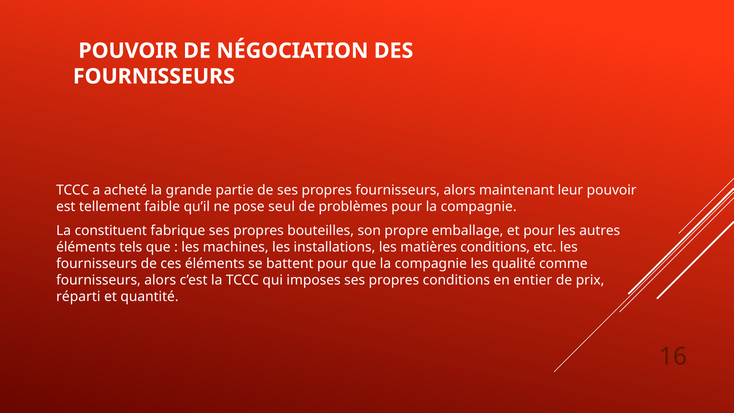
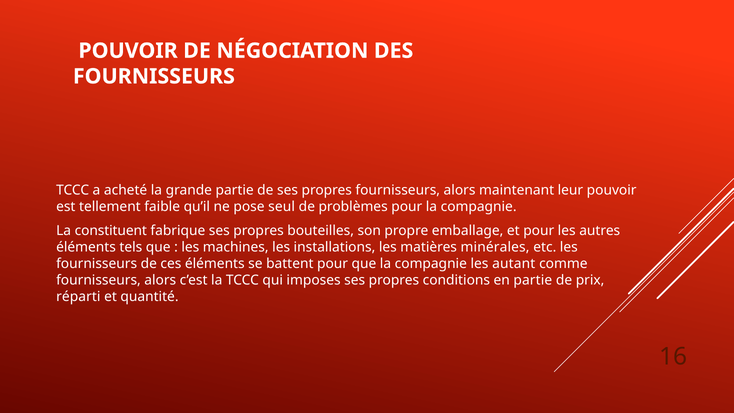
matières conditions: conditions -> minérales (495, 247)
qualité: qualité -> autant (514, 264)
en entier: entier -> partie (533, 280)
